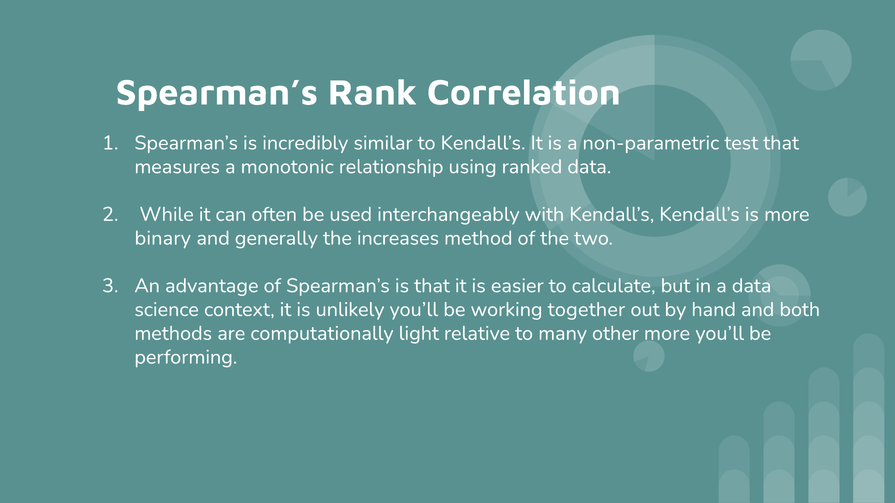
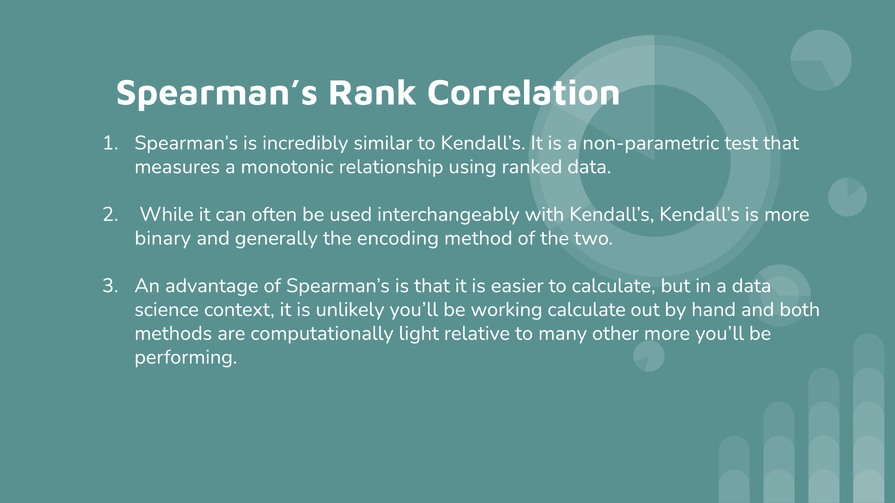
increases: increases -> encoding (398, 238)
working together: together -> calculate (587, 310)
